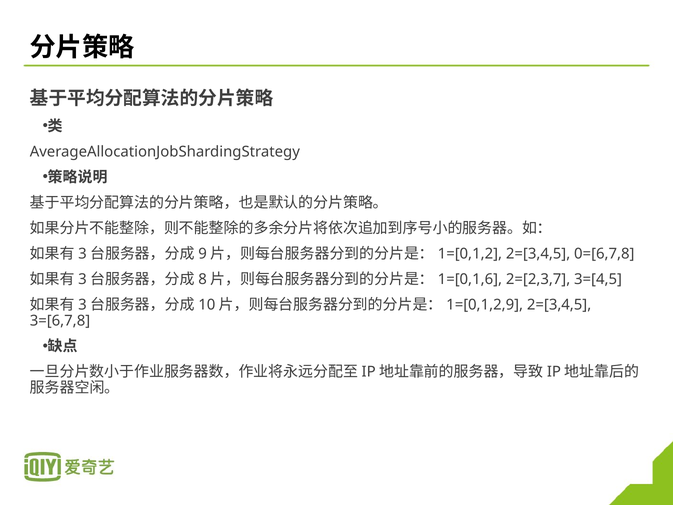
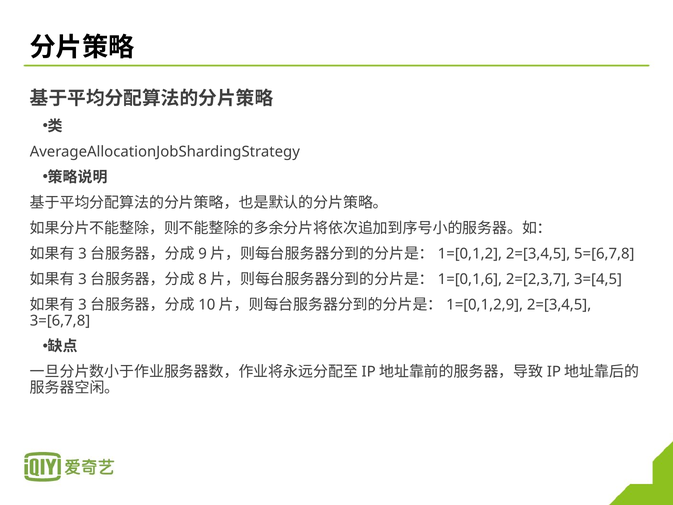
0=[6,7,8: 0=[6,7,8 -> 5=[6,7,8 (604, 253)
